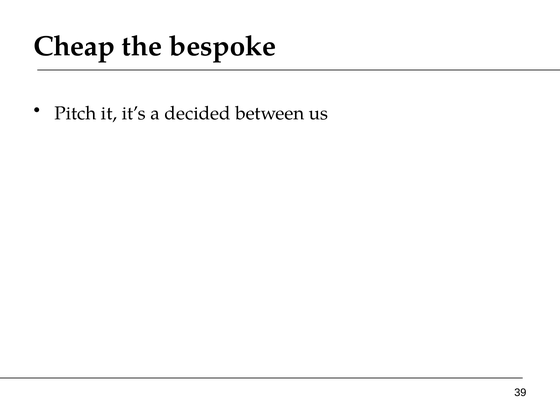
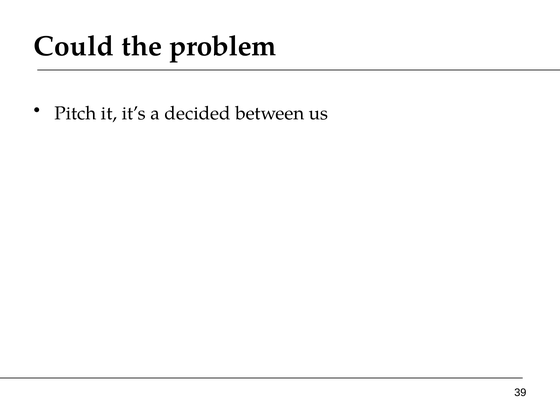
Cheap: Cheap -> Could (74, 46)
bespoke: bespoke -> problem (223, 46)
